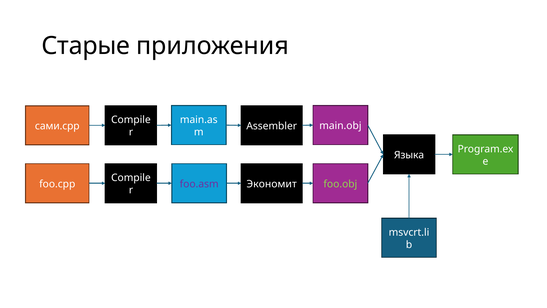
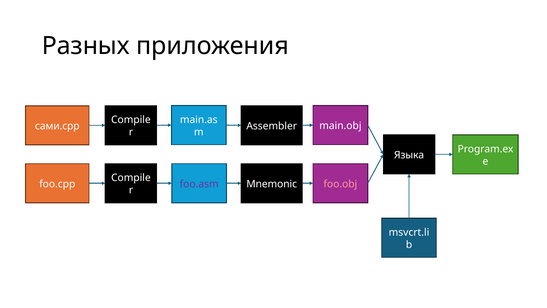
Старые: Старые -> Разных (86, 46)
Экономит: Экономит -> Mnemonic (272, 184)
foo.obj colour: light green -> pink (340, 184)
